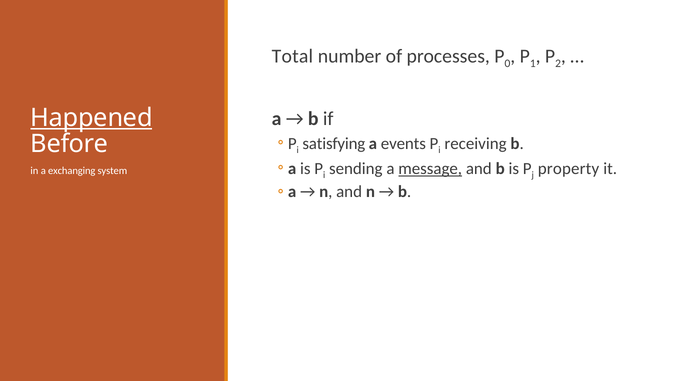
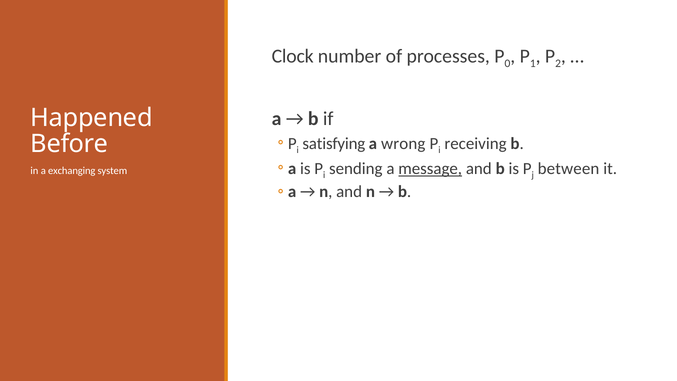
Total: Total -> Clock (293, 56)
Happened underline: present -> none (91, 118)
events: events -> wrong (403, 144)
property: property -> between (568, 169)
